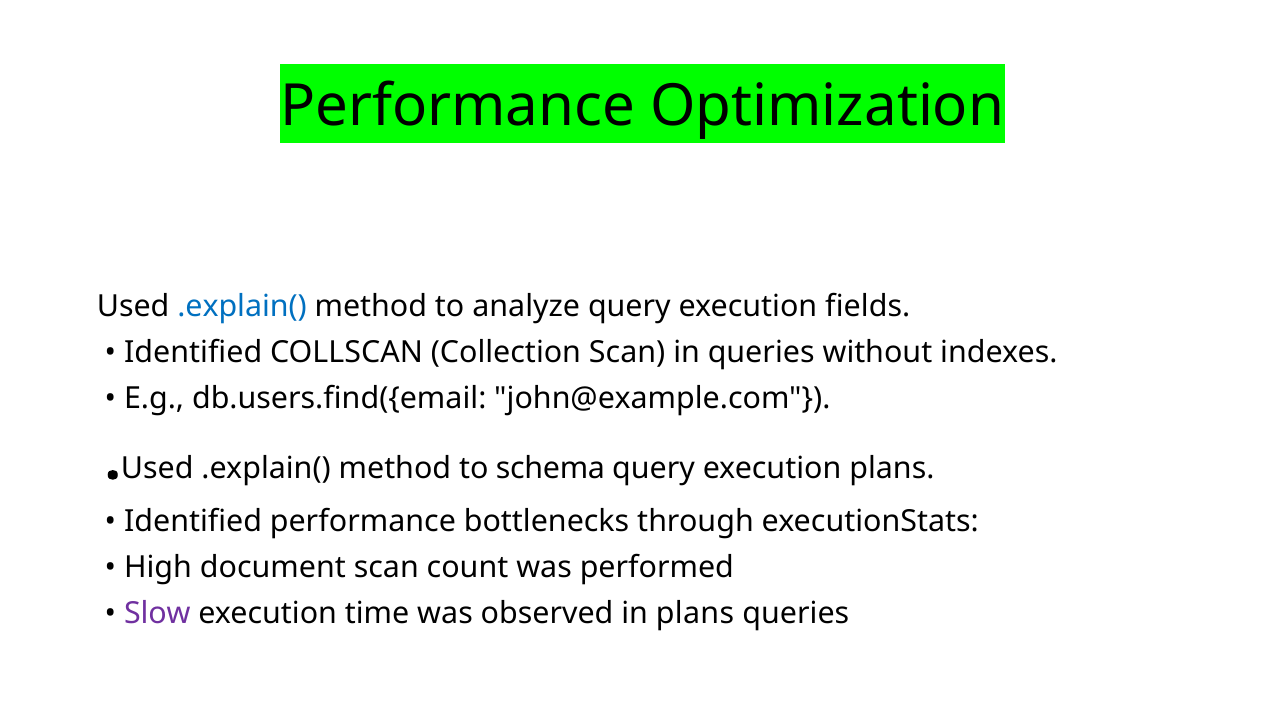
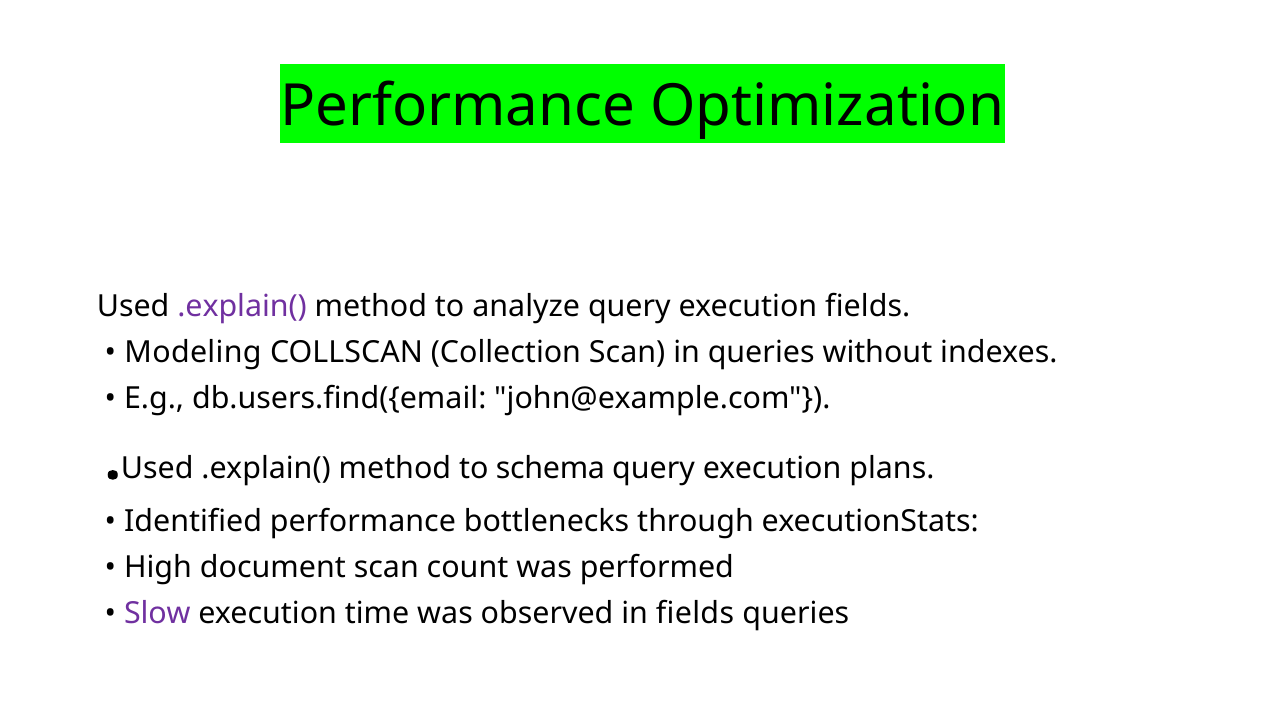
.explain( colour: blue -> purple (242, 307)
Identified: Identified -> Modeling (193, 353)
in plans: plans -> fields (695, 613)
